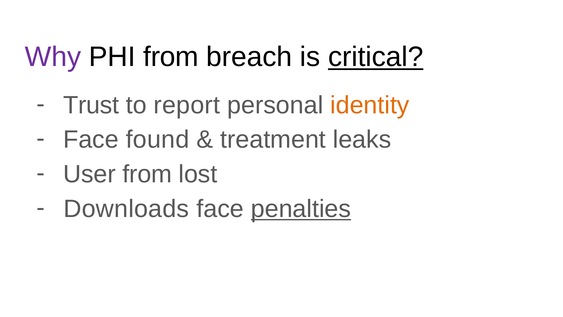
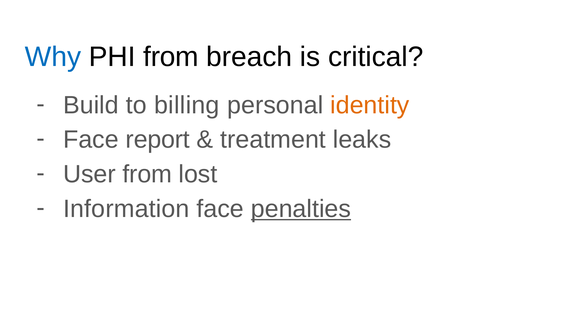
Why colour: purple -> blue (53, 57)
critical underline: present -> none (376, 57)
Trust: Trust -> Build (91, 105)
report: report -> billing (187, 105)
found: found -> report (158, 140)
Downloads: Downloads -> Information (126, 209)
